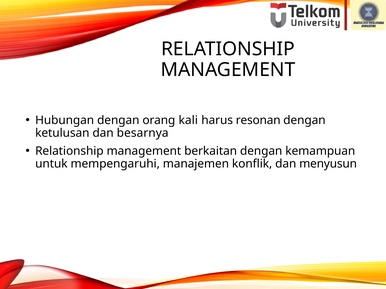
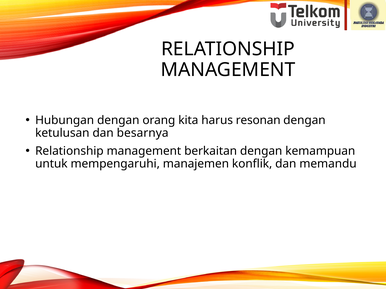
kali: kali -> kita (188, 120)
menyusun: menyusun -> memandu (328, 164)
